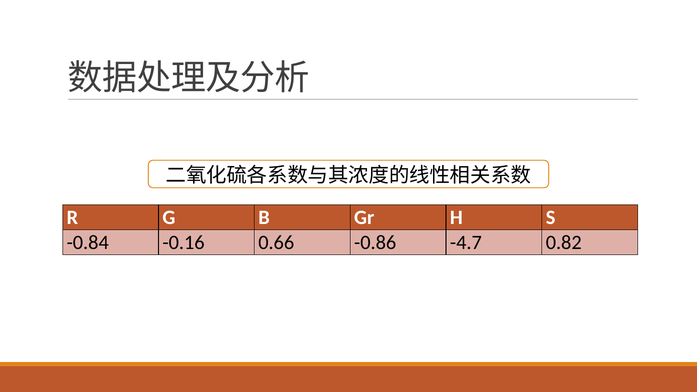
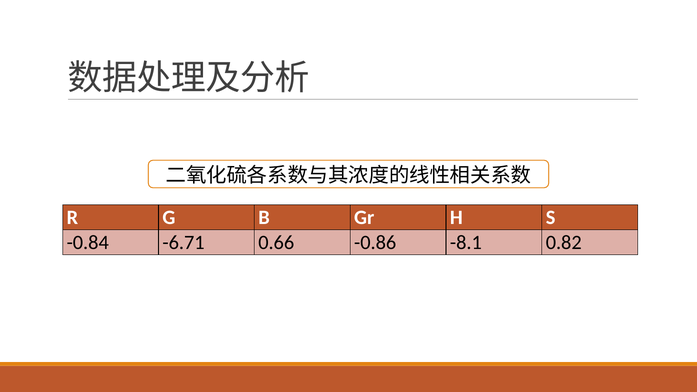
-0.16: -0.16 -> -6.71 (184, 242)
-4.7: -4.7 -> -8.1 (466, 242)
